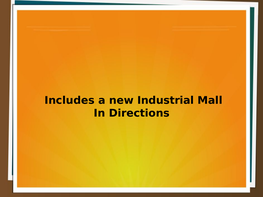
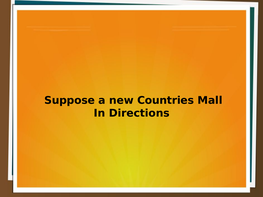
Includes: Includes -> Suppose (70, 101)
Industrial: Industrial -> Countries (166, 101)
